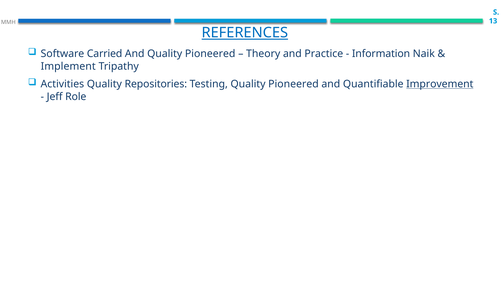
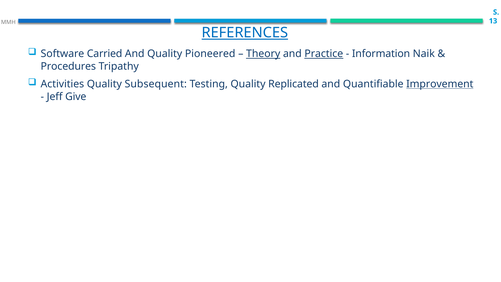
Theory underline: none -> present (263, 54)
Practice underline: none -> present (324, 54)
Implement: Implement -> Procedures (68, 66)
Repositories: Repositories -> Subsequent (156, 84)
Testing Quality Pioneered: Pioneered -> Replicated (294, 84)
Role: Role -> Give (76, 96)
